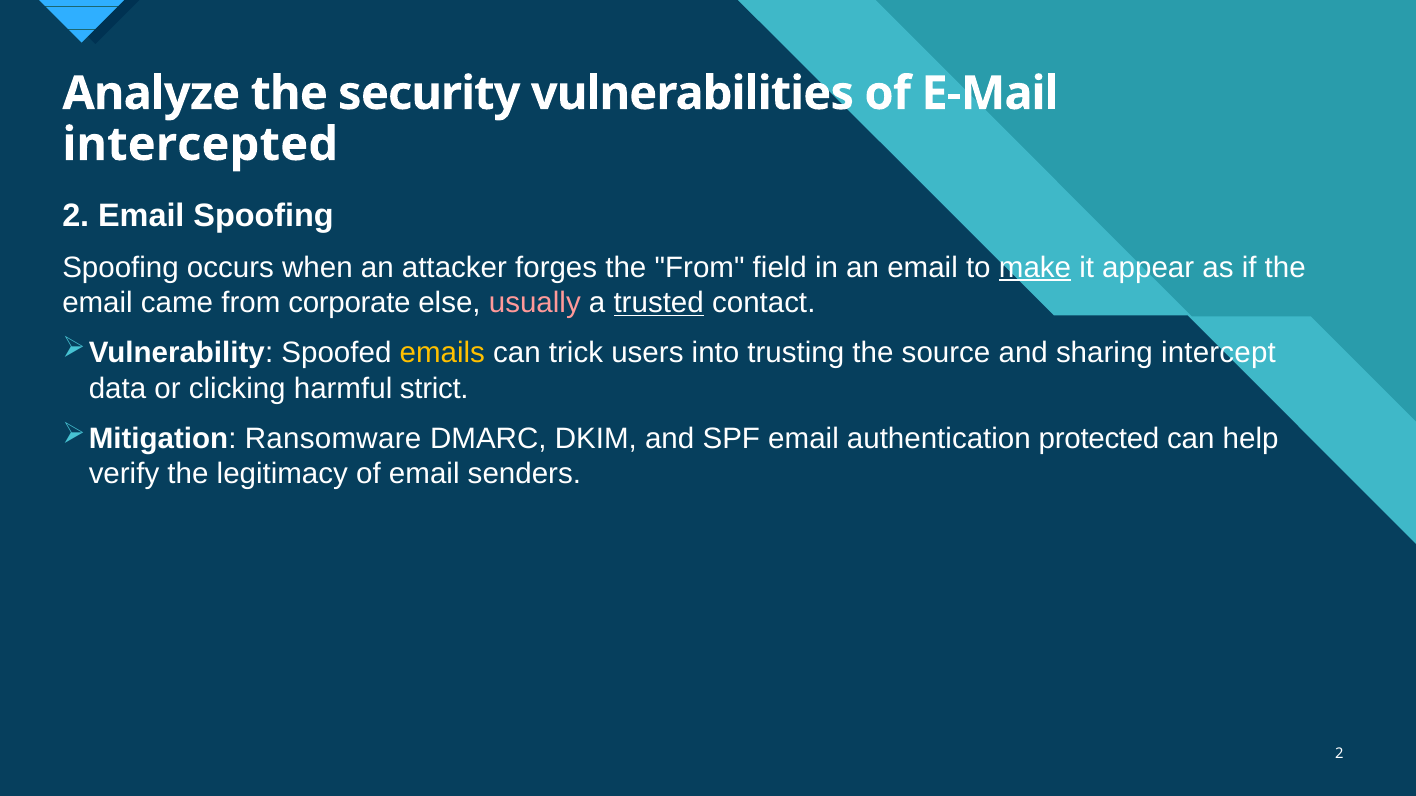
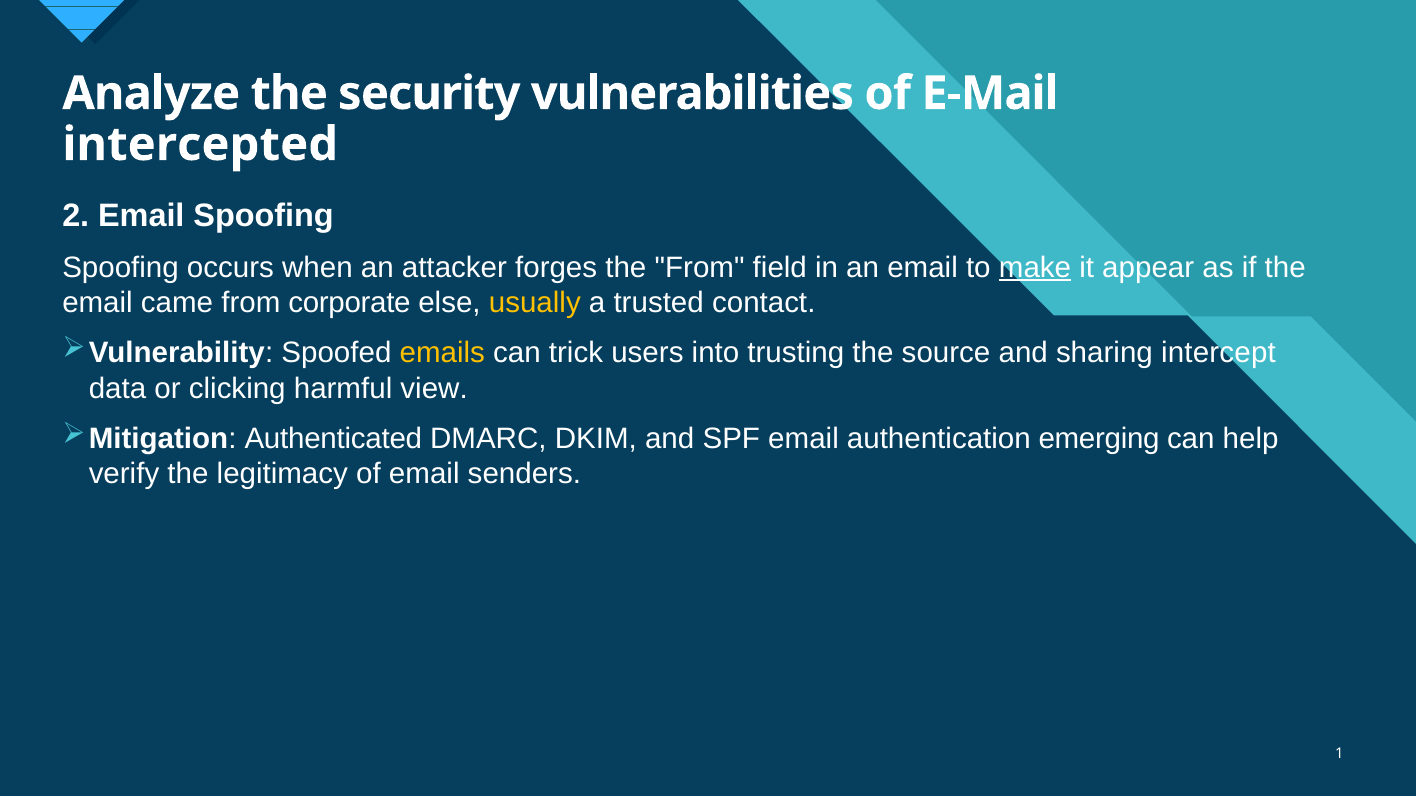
usually colour: pink -> yellow (535, 303)
trusted underline: present -> none (659, 303)
strict: strict -> view (434, 389)
Ransomware: Ransomware -> Authenticated (333, 439)
protected: protected -> emerging (1099, 439)
2: 2 -> 1 (1339, 754)
